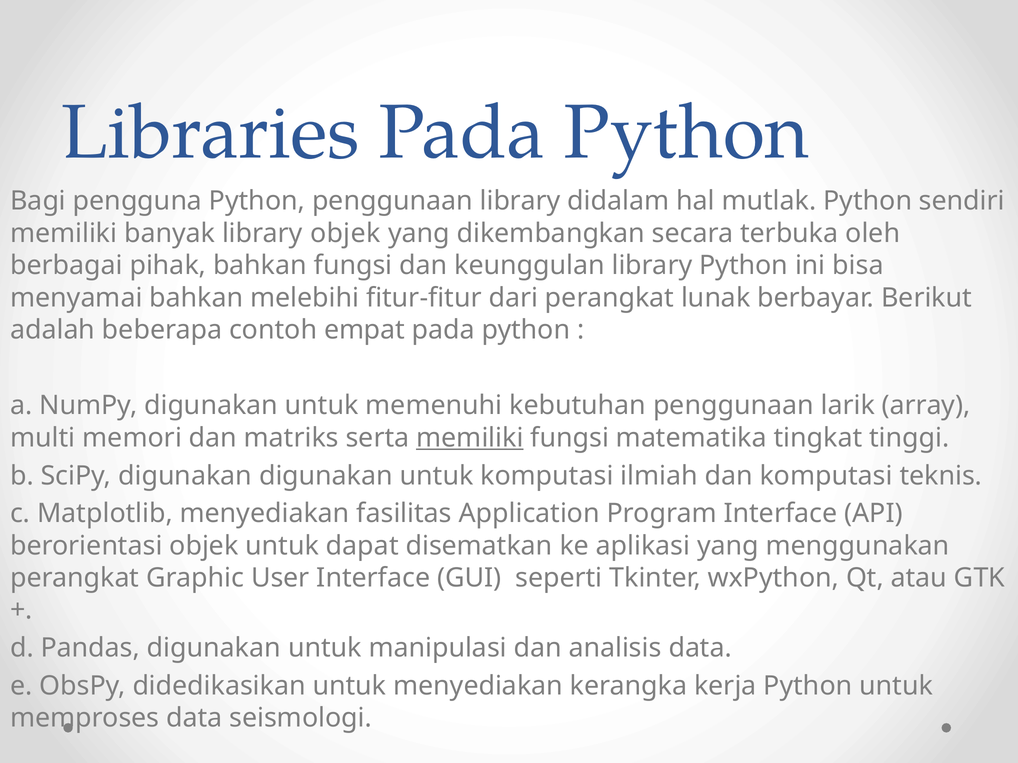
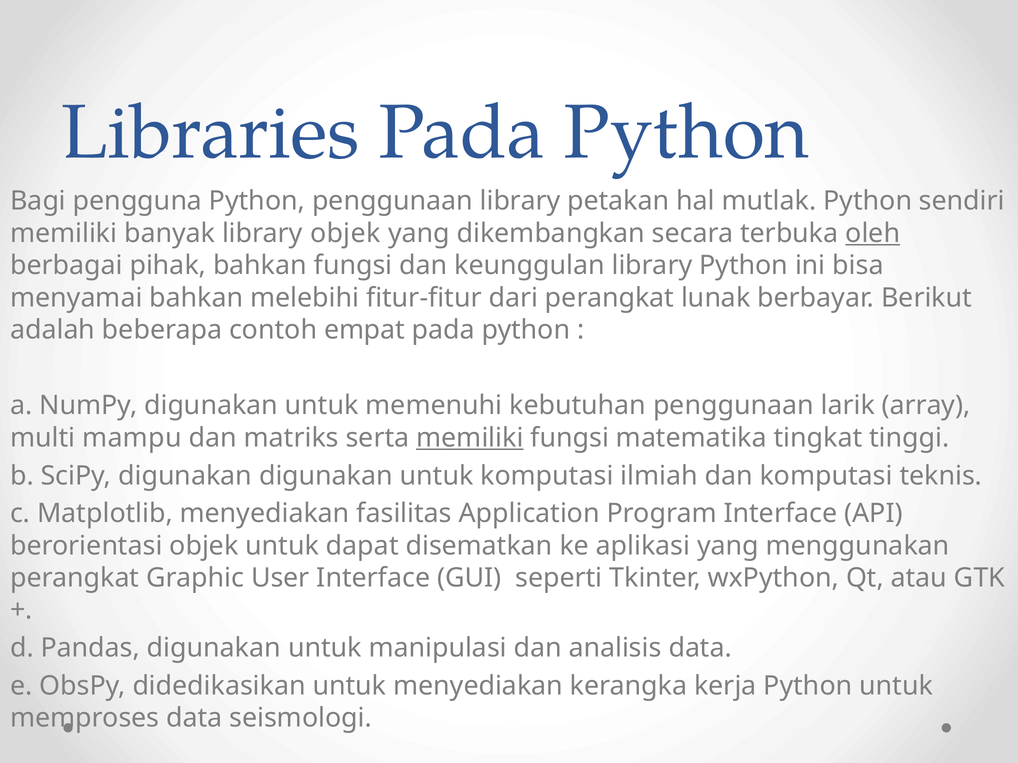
didalam: didalam -> petakan (618, 201)
oleh underline: none -> present (873, 233)
memori: memori -> mampu (132, 438)
